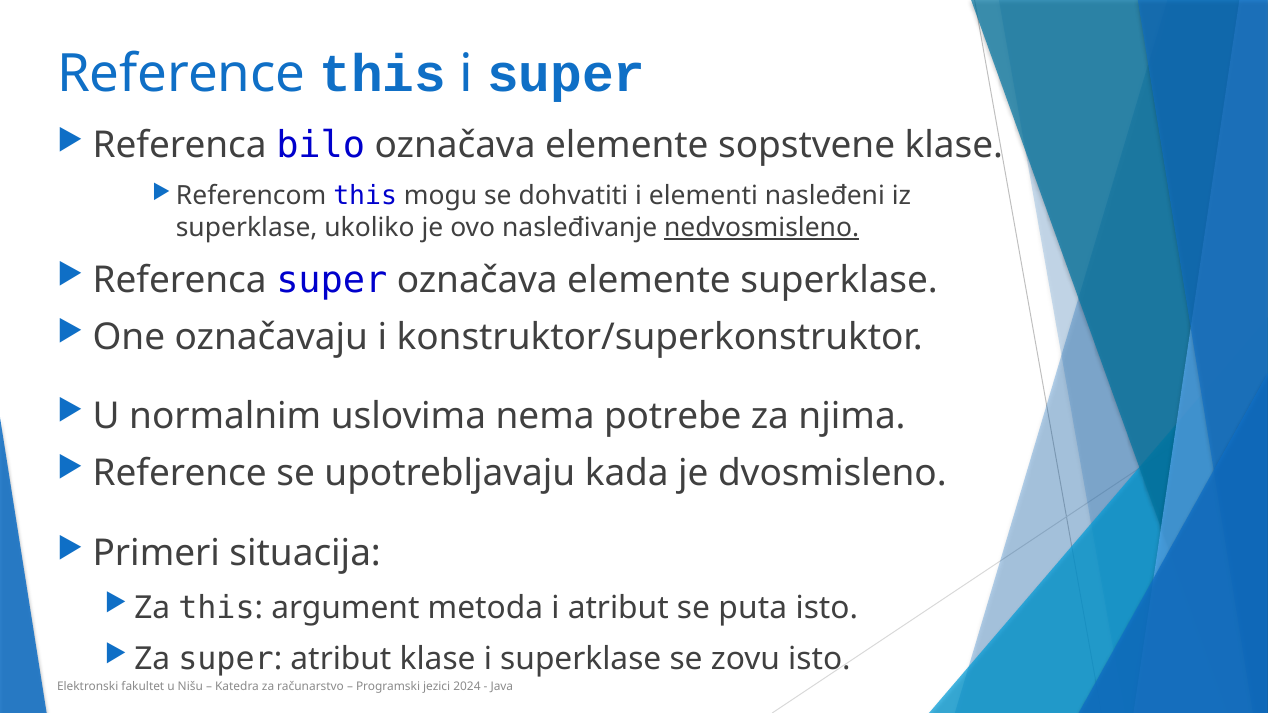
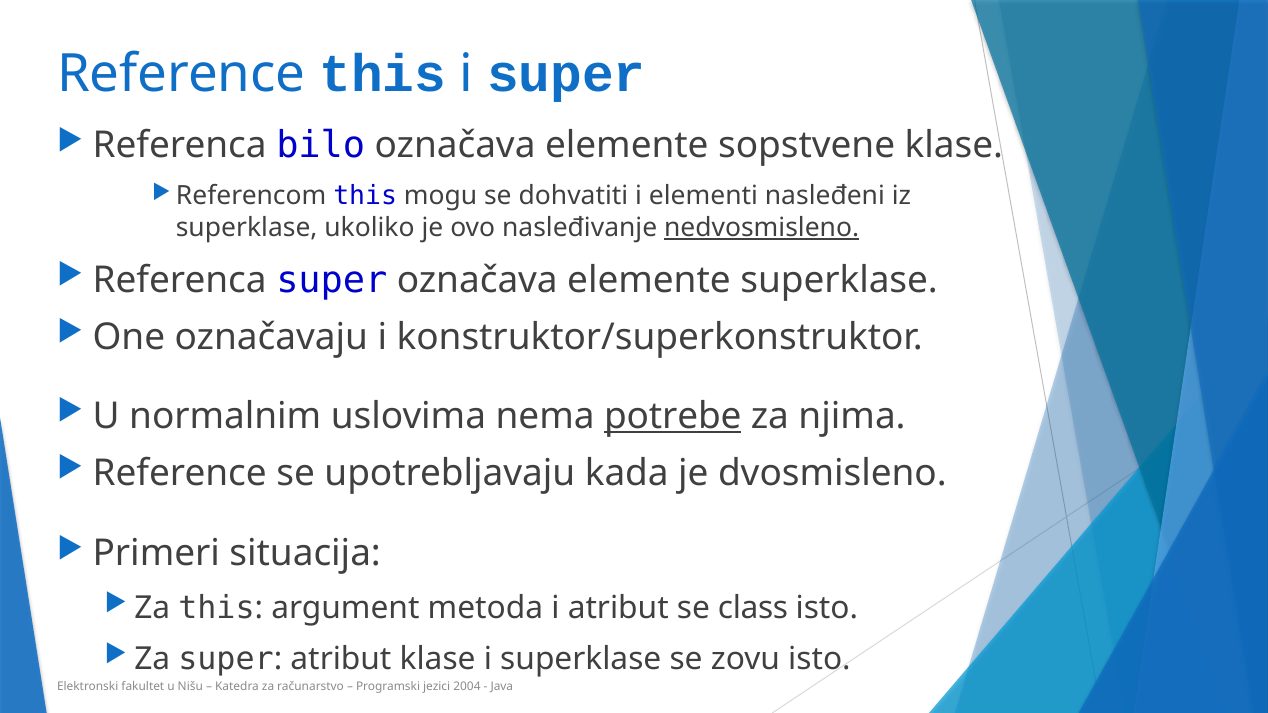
potrebe underline: none -> present (673, 416)
puta: puta -> class (753, 608)
2024: 2024 -> 2004 (467, 687)
